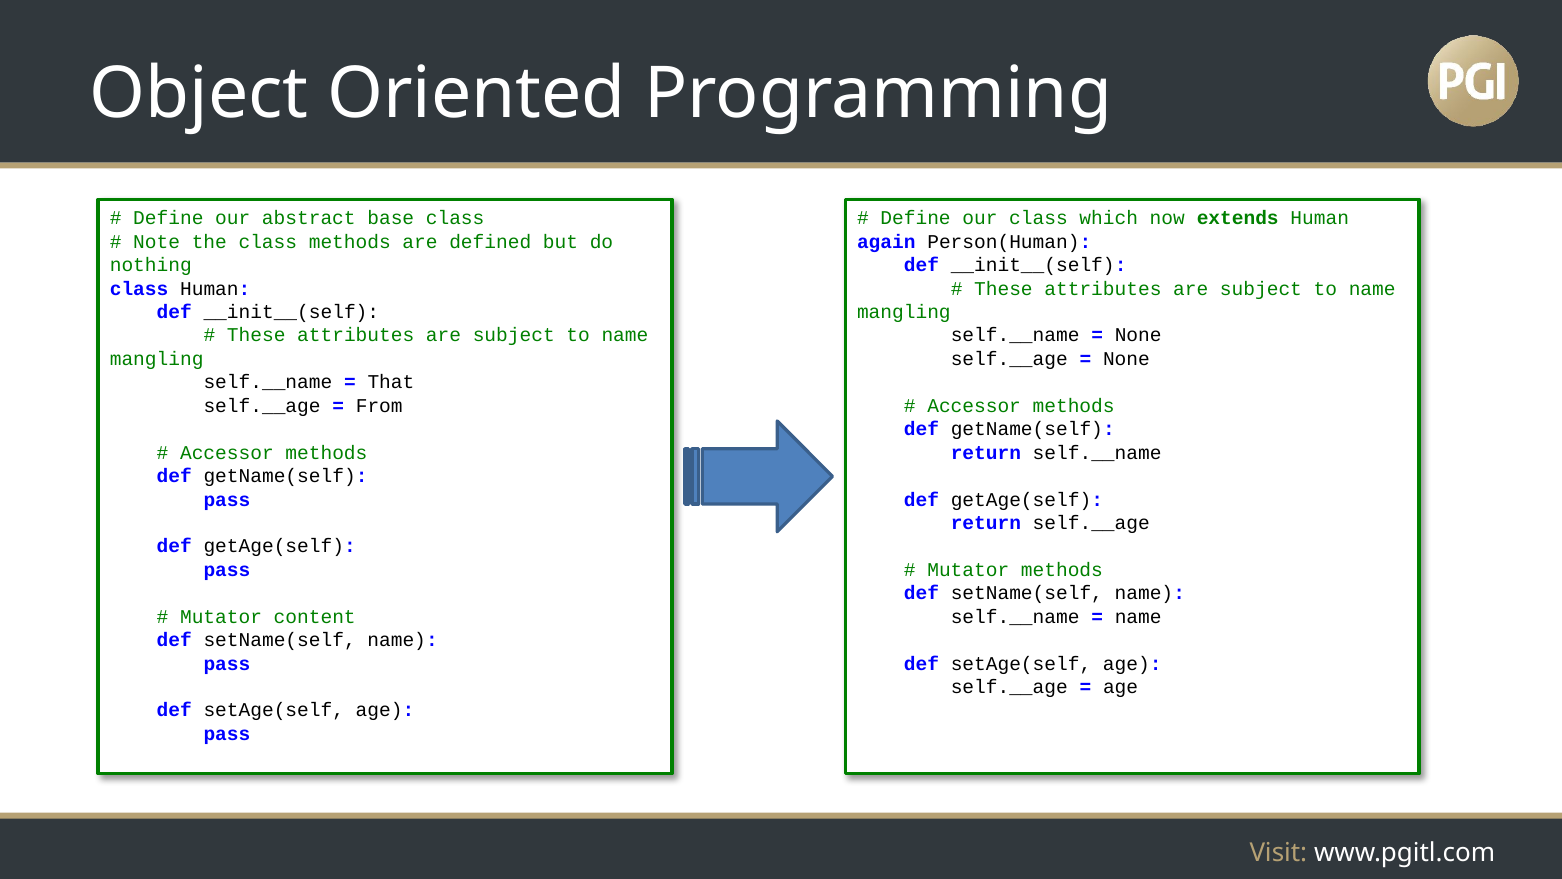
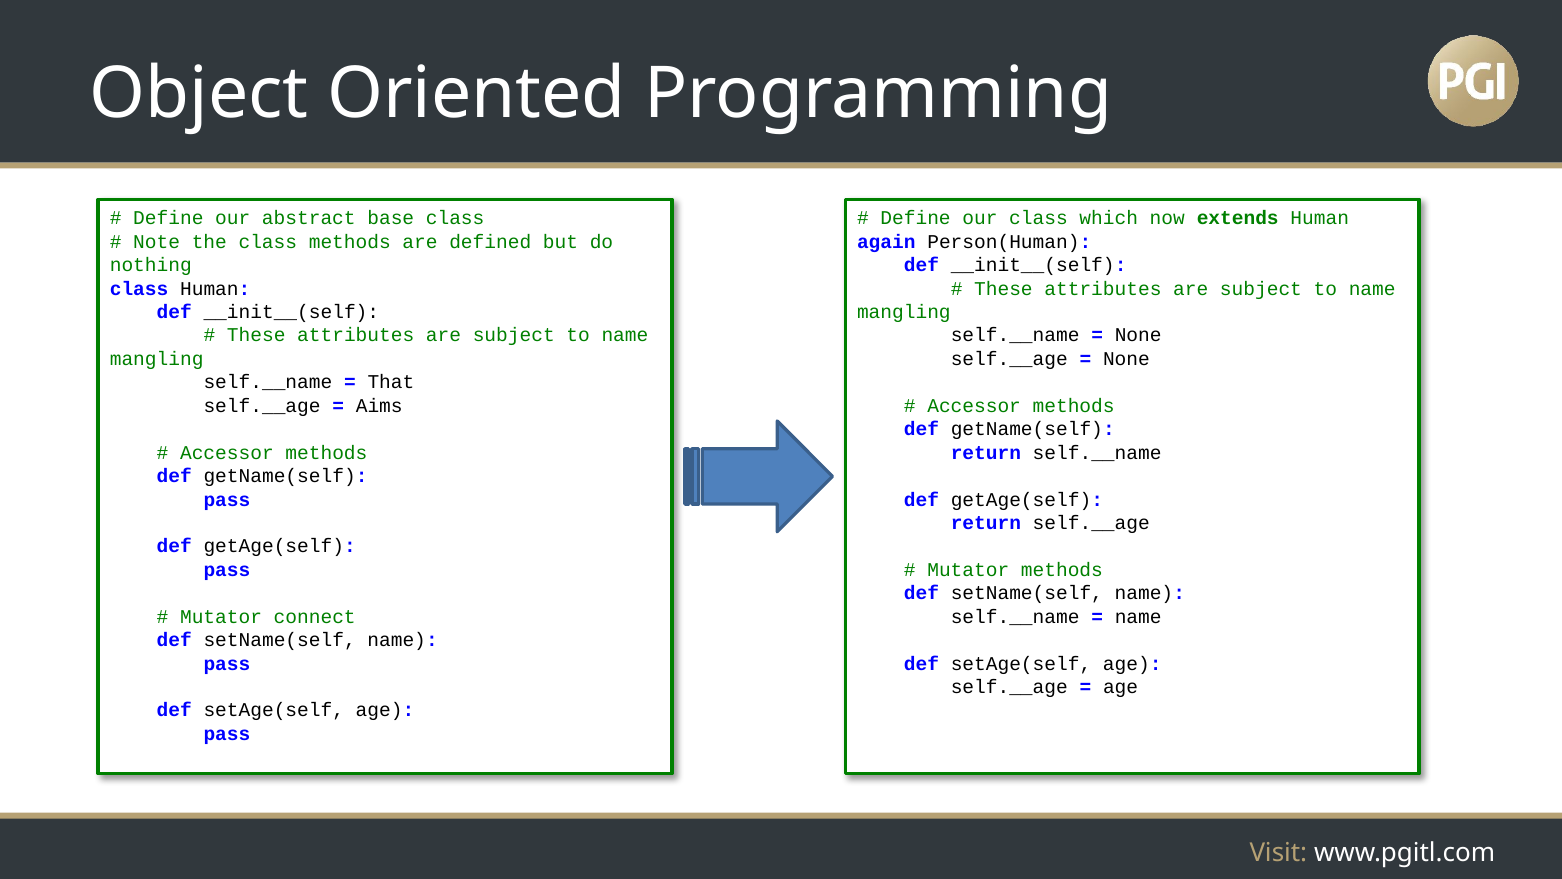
From: From -> Aims (379, 406)
content: content -> connect (315, 617)
